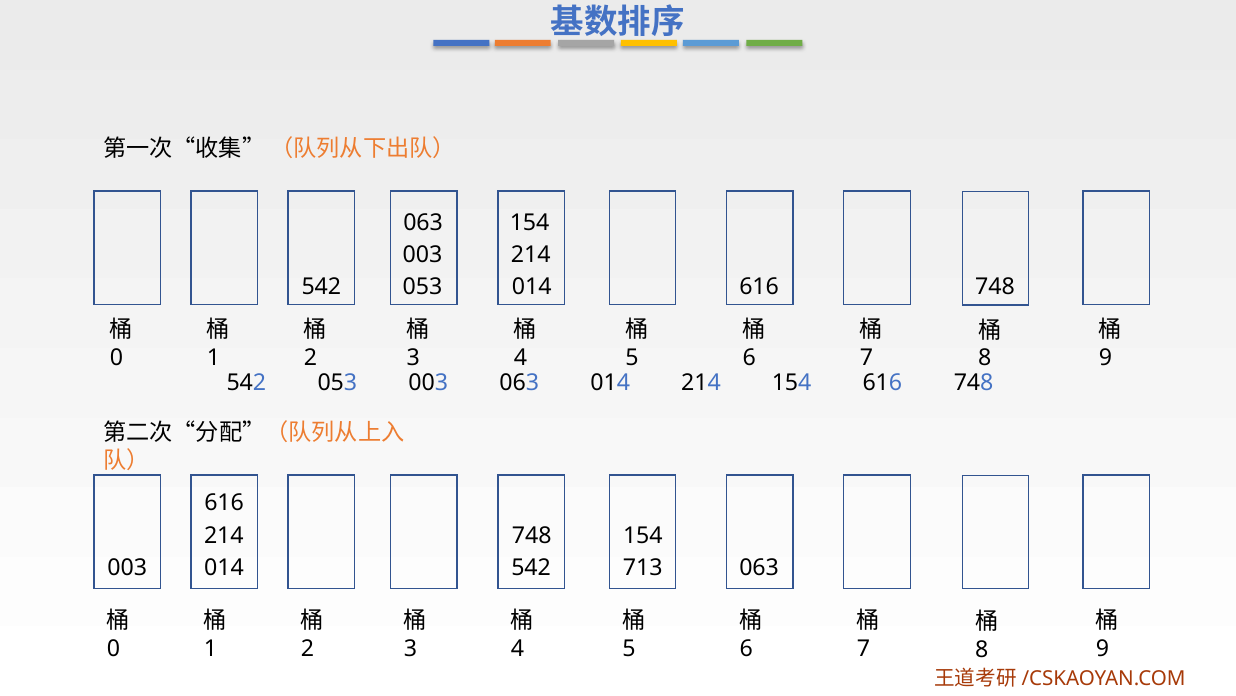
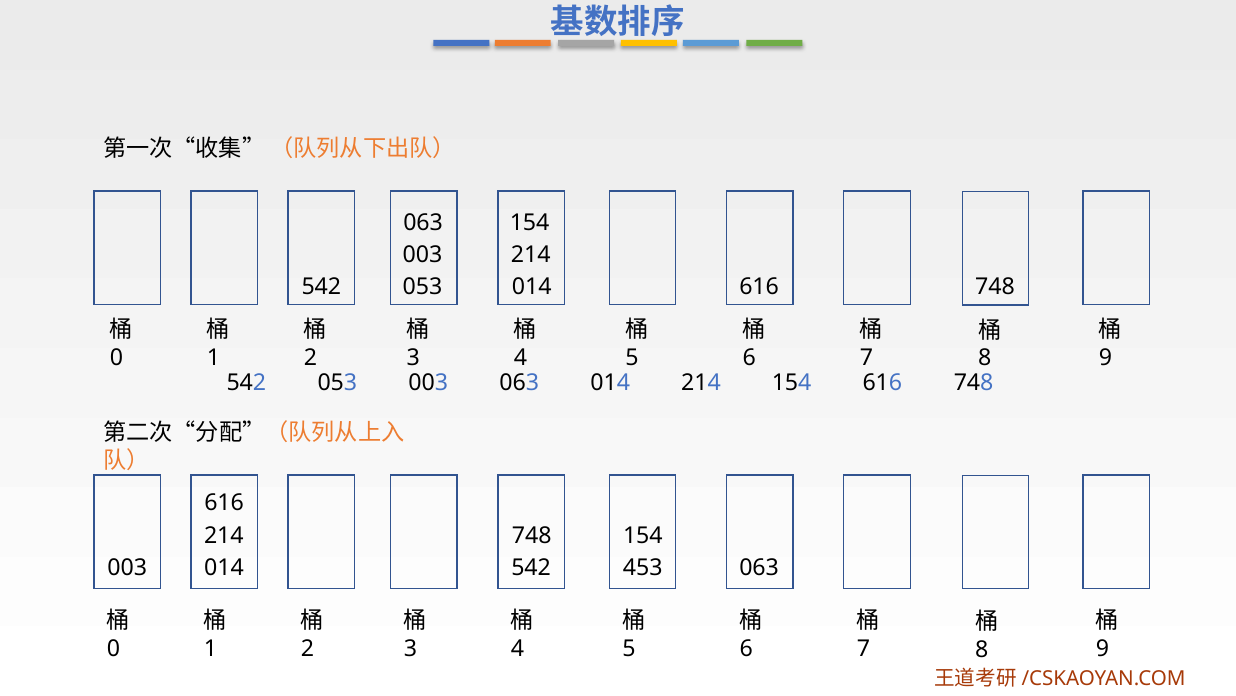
713: 713 -> 453 (643, 567)
